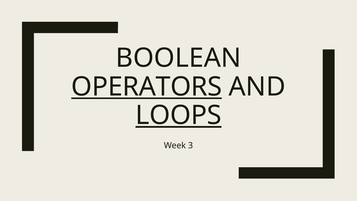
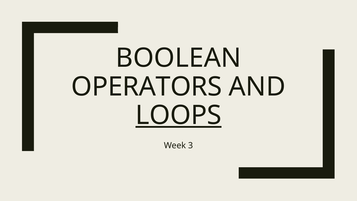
OPERATORS underline: present -> none (147, 87)
